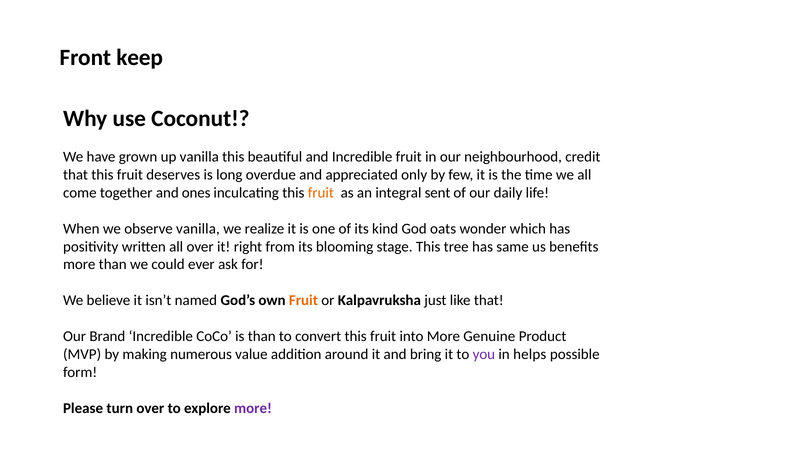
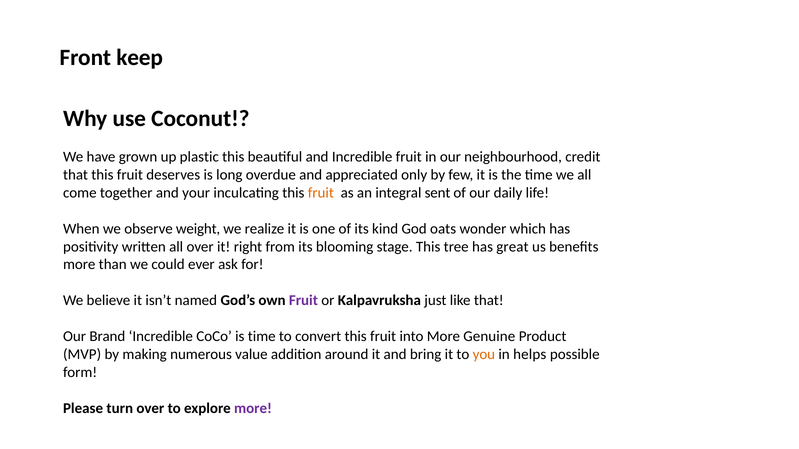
up vanilla: vanilla -> plastic (199, 157)
ones: ones -> your (196, 193)
observe vanilla: vanilla -> weight (198, 229)
same: same -> great (512, 247)
Fruit colour: orange -> purple (303, 301)
is than: than -> time (262, 337)
you colour: purple -> orange (484, 355)
